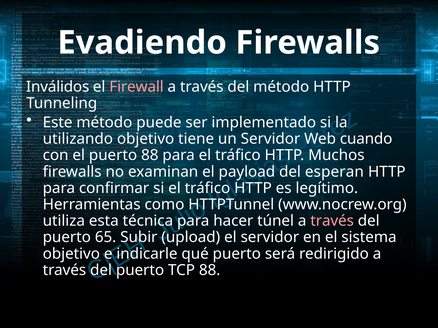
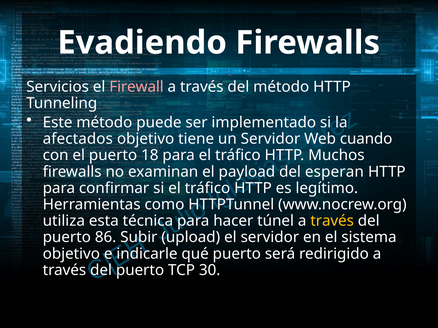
Inválidos: Inválidos -> Servicios (58, 87)
utilizando: utilizando -> afectados (78, 139)
puerto 88: 88 -> 18 (150, 156)
través colour: pink -> yellow (332, 221)
65: 65 -> 86 (106, 238)
TCP 88: 88 -> 30 (210, 270)
